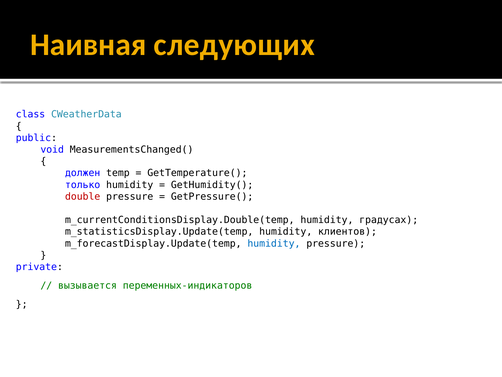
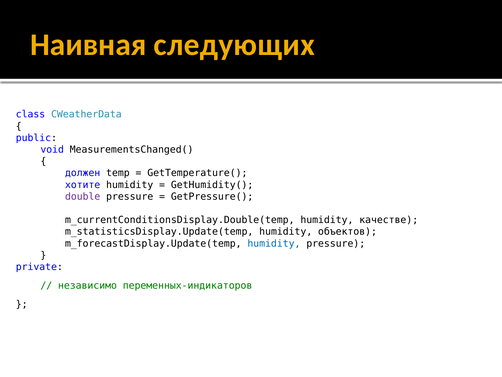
только: только -> хотите (83, 185)
double colour: red -> purple (83, 196)
градусах: градусах -> качестве (389, 220)
клиентов: клиентов -> объектов (347, 231)
вызывается: вызывается -> независимо (87, 285)
